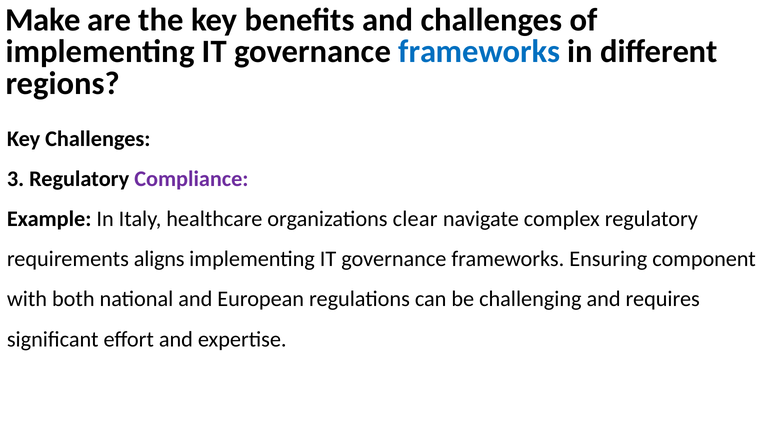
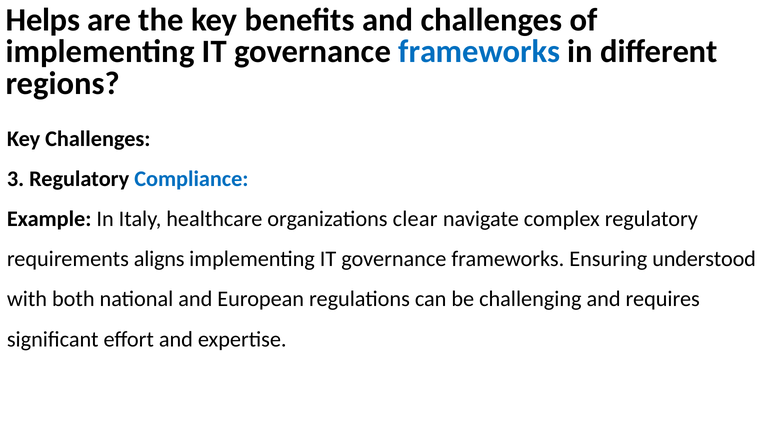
Make: Make -> Helps (43, 20)
Compliance colour: purple -> blue (191, 179)
component: component -> understood (704, 259)
